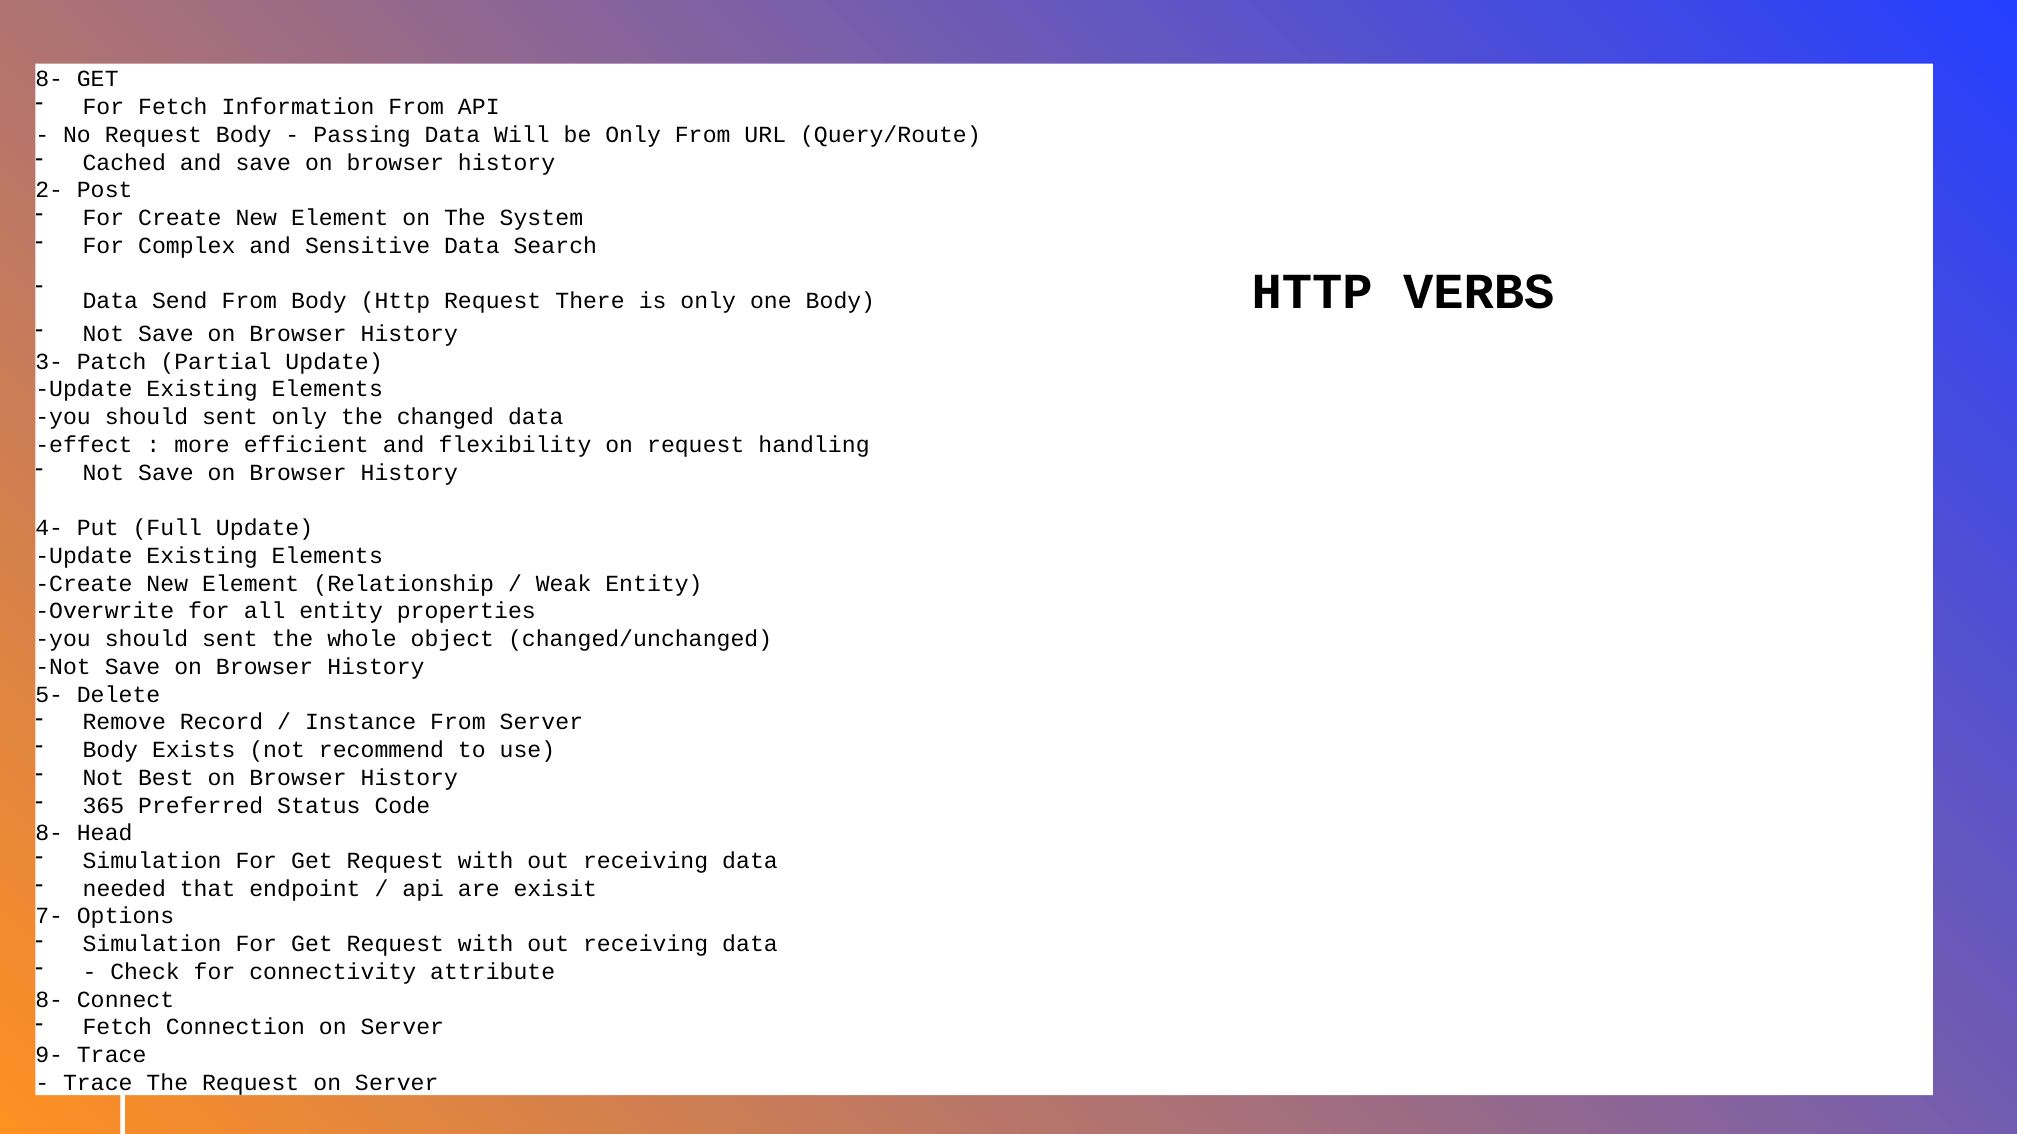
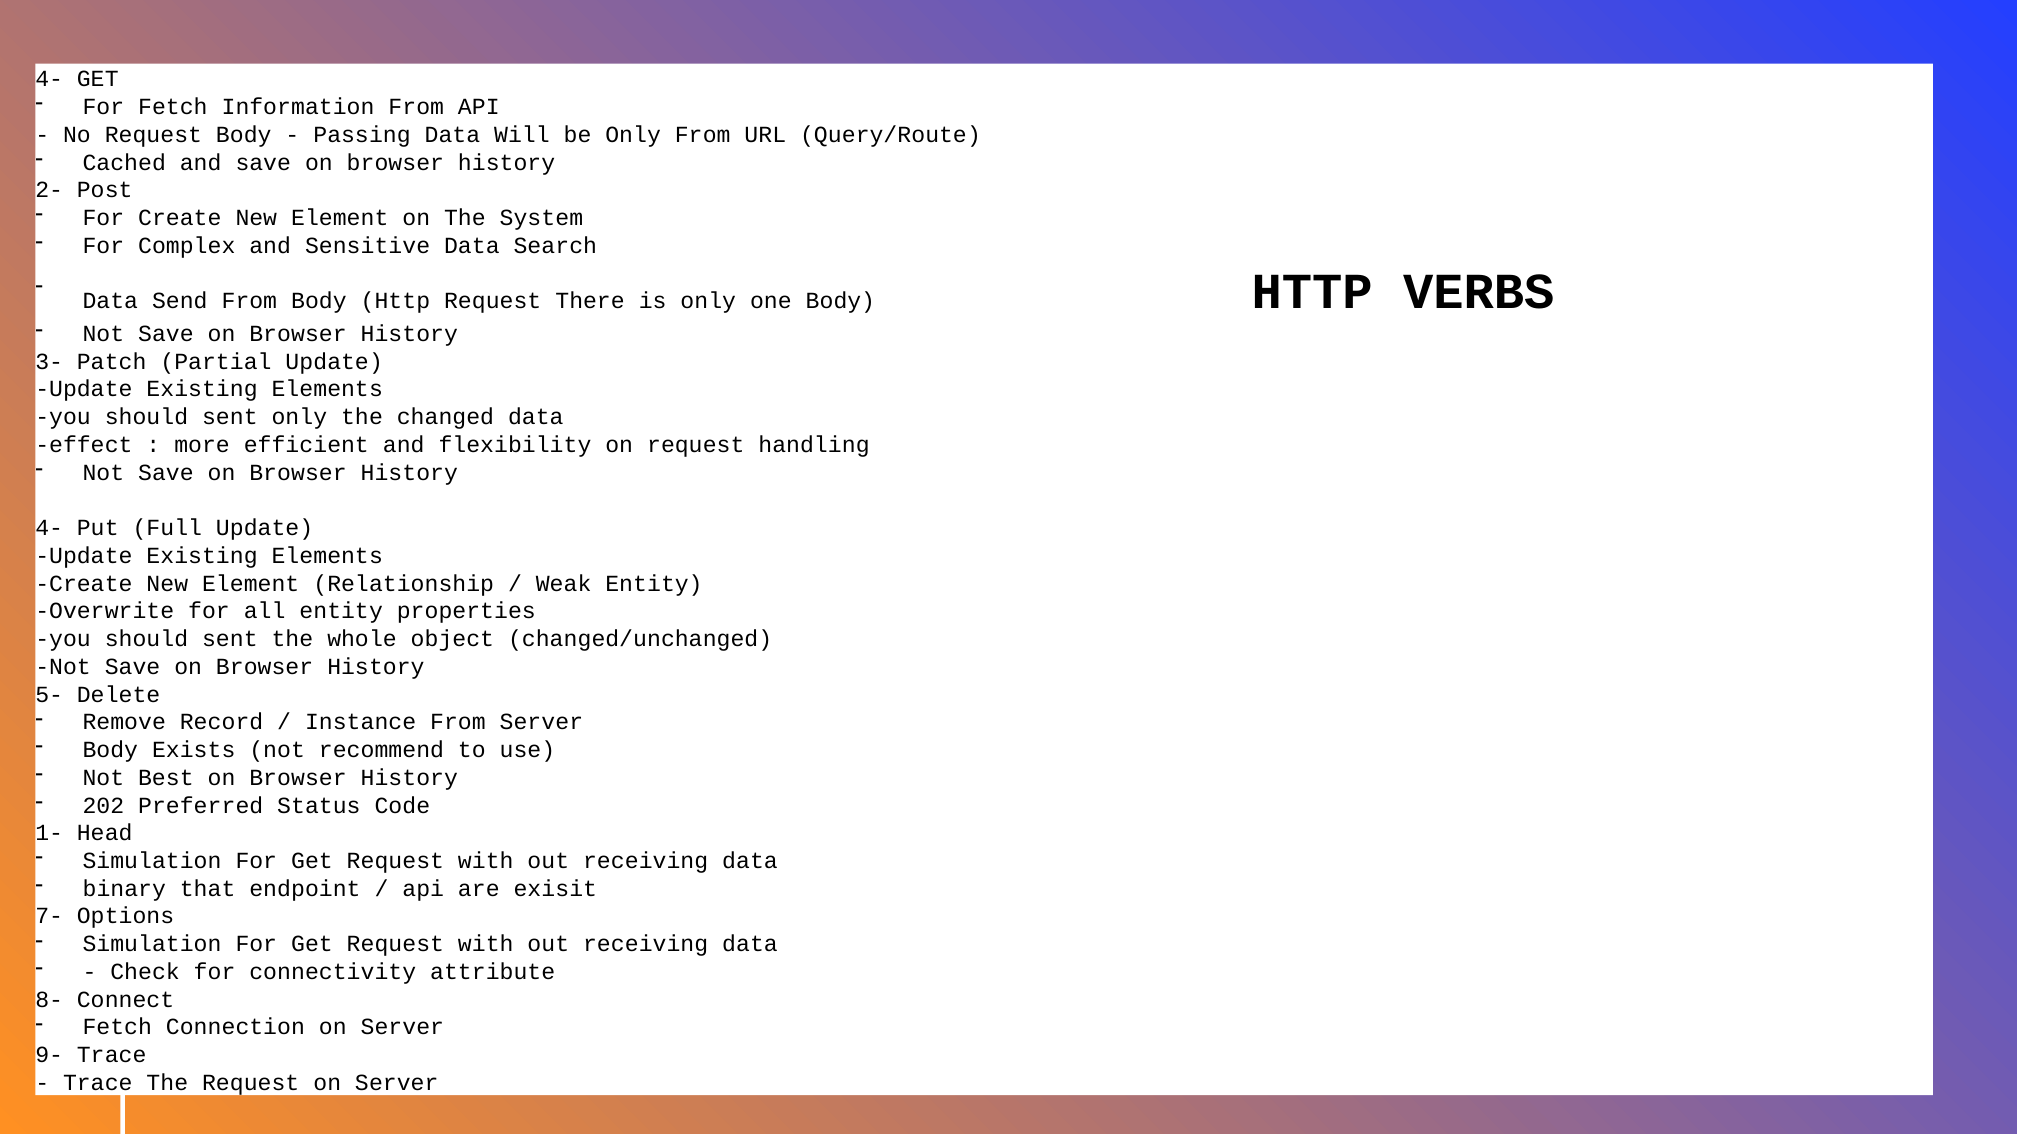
8-: 8- -> 4- (49, 79)
365: 365 -> 202 (103, 806)
8-: 8- -> 1- (49, 834)
needed: needed -> binary (124, 889)
